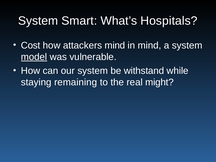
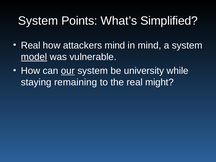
Smart: Smart -> Points (79, 21)
Hospitals: Hospitals -> Simplified (169, 21)
Cost: Cost -> Real (31, 45)
our underline: none -> present (68, 71)
withstand: withstand -> university (144, 71)
